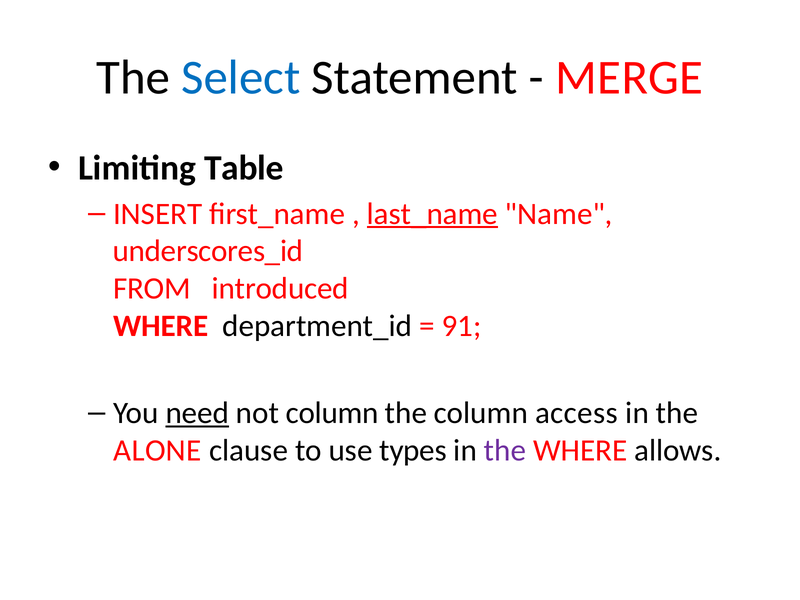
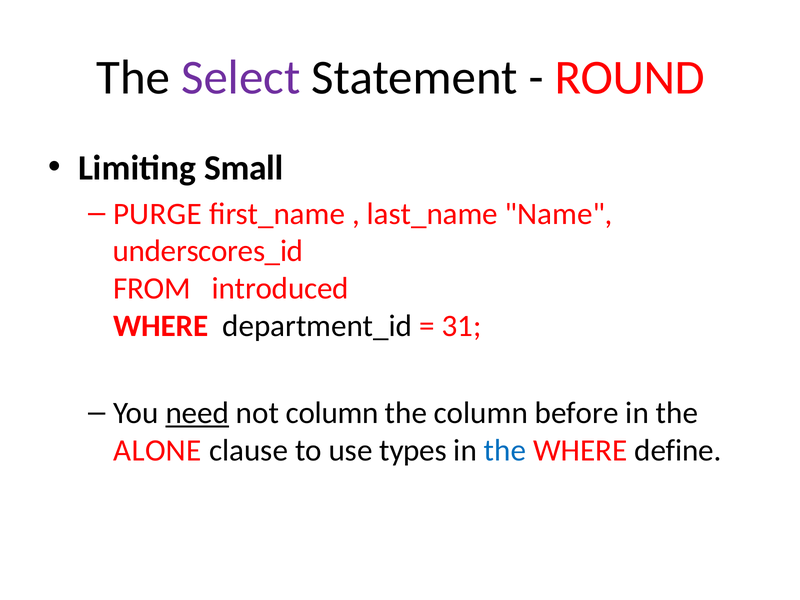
Select colour: blue -> purple (241, 77)
MERGE: MERGE -> ROUND (630, 77)
Table: Table -> Small (244, 168)
INSERT: INSERT -> PURGE (157, 214)
last_name underline: present -> none (432, 214)
91: 91 -> 31 (462, 326)
access: access -> before (577, 413)
the colour: purple -> blue (505, 450)
allows: allows -> define (678, 450)
